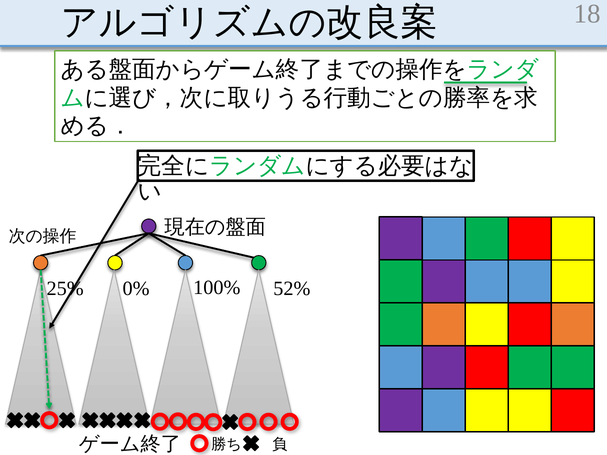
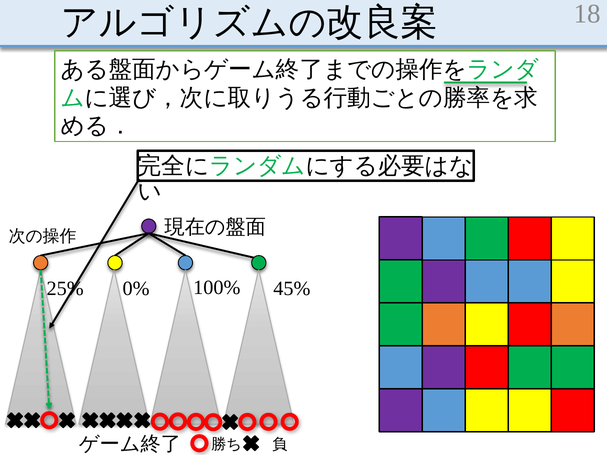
52%: 52% -> 45% (292, 289)
